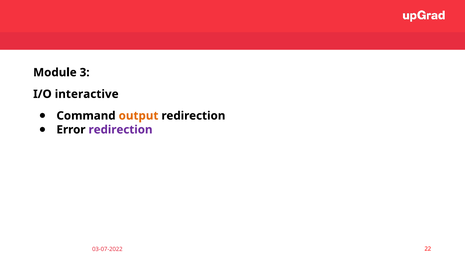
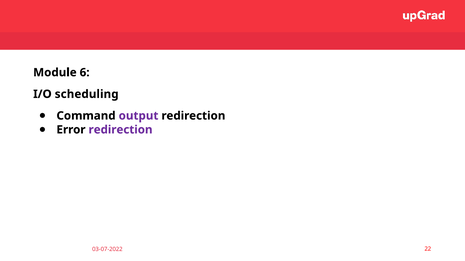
3: 3 -> 6 (85, 73)
interactive: interactive -> scheduling (87, 94)
output colour: orange -> purple (139, 116)
